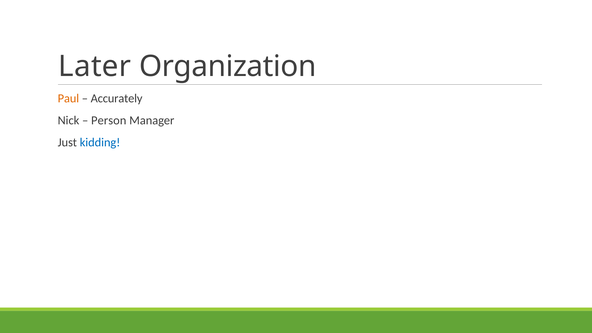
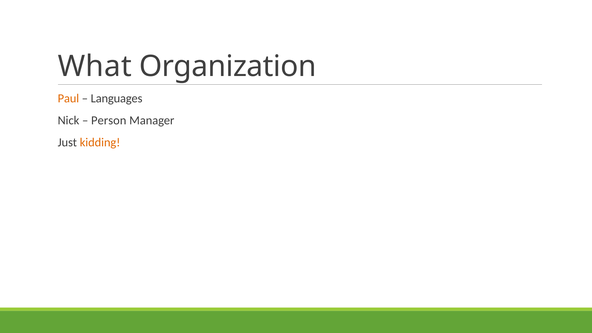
Later: Later -> What (95, 66)
Accurately: Accurately -> Languages (117, 98)
kidding colour: blue -> orange (100, 142)
